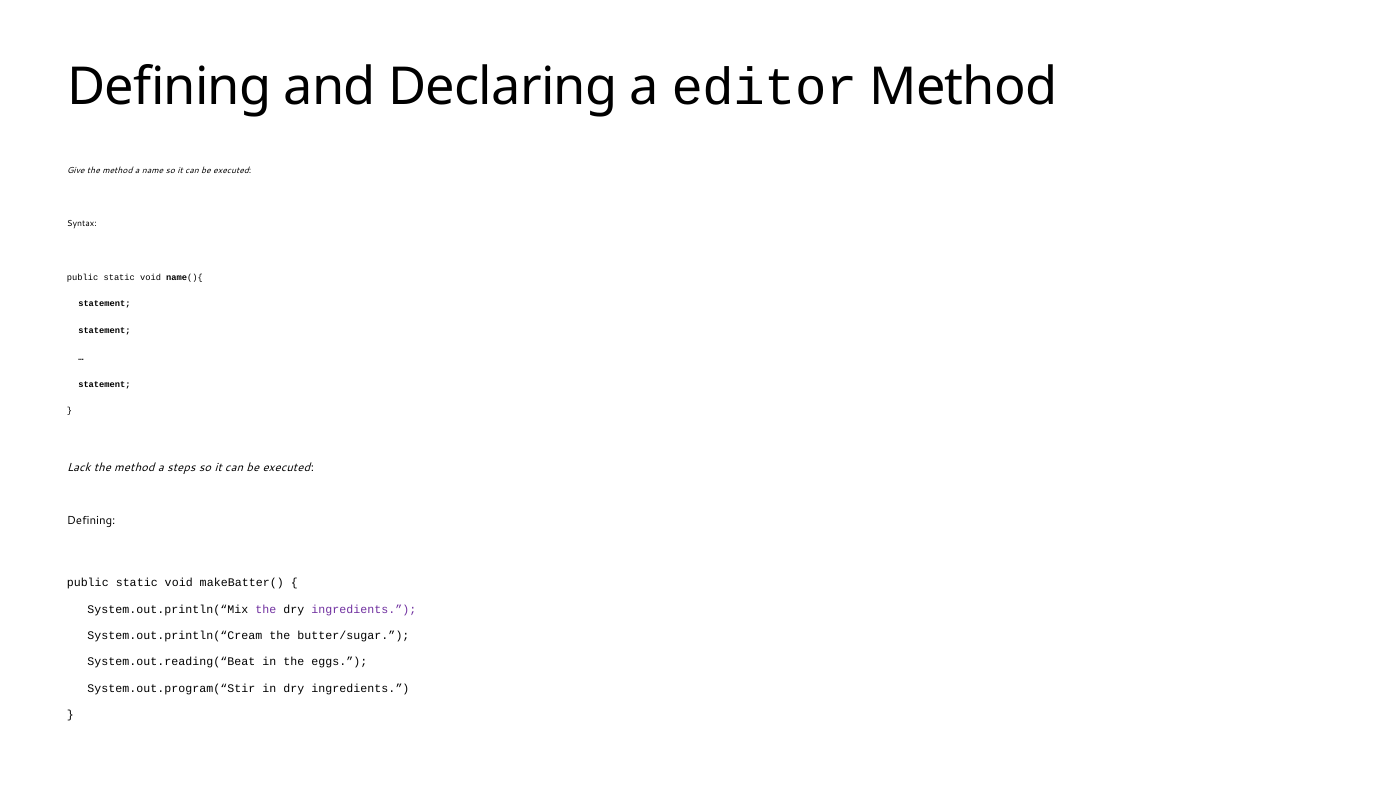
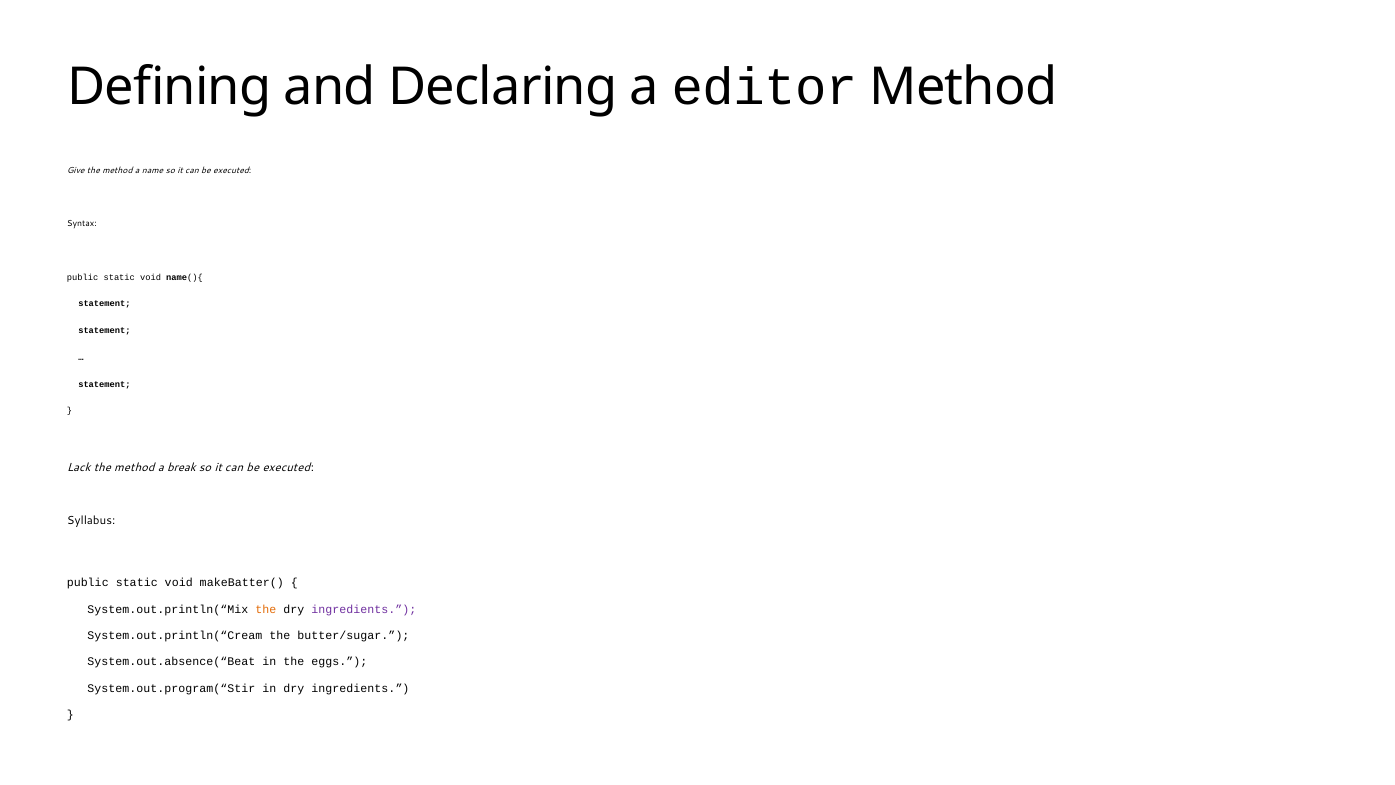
steps: steps -> break (181, 468)
Defining: Defining -> Syllabus (91, 521)
the colour: purple -> orange (266, 609)
System.out.reading(“Beat: System.out.reading(“Beat -> System.out.absence(“Beat (171, 662)
